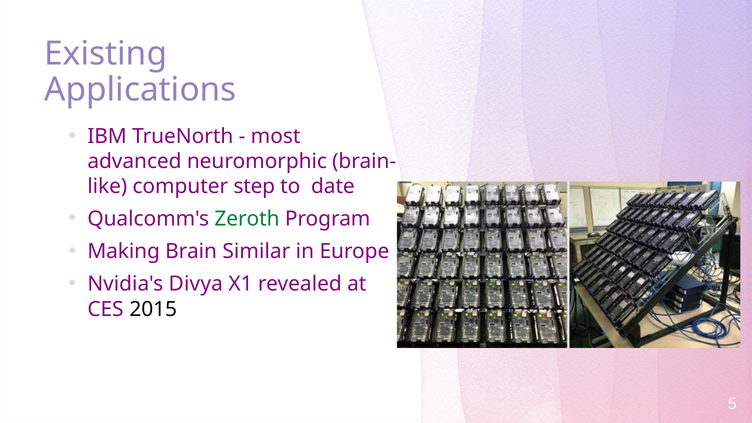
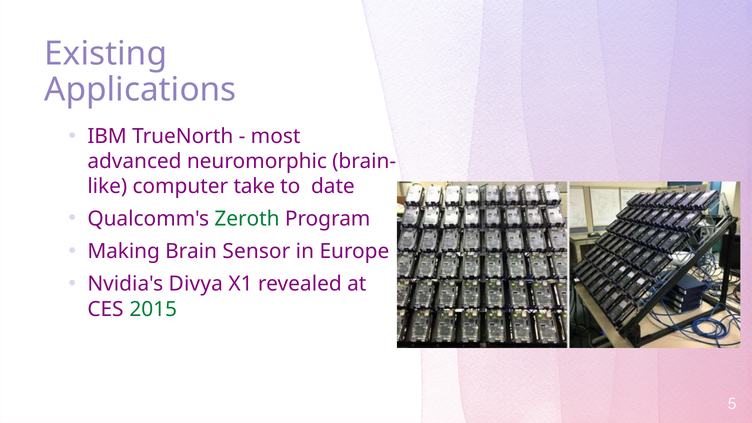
step: step -> take (254, 186)
Similar: Similar -> Sensor (256, 251)
2015 colour: black -> green (153, 309)
